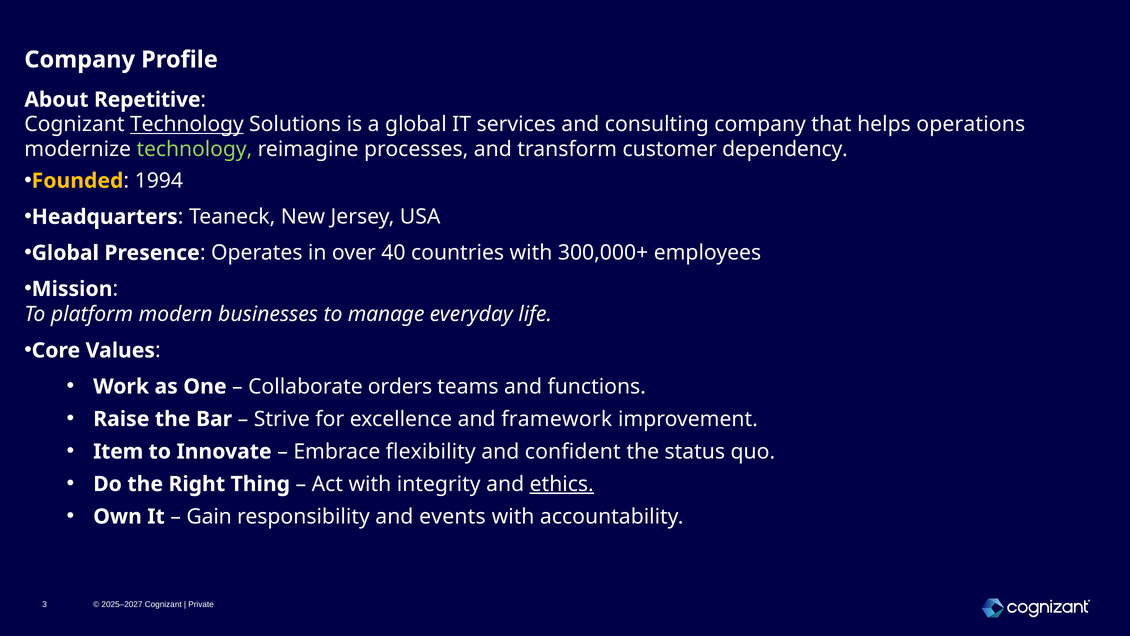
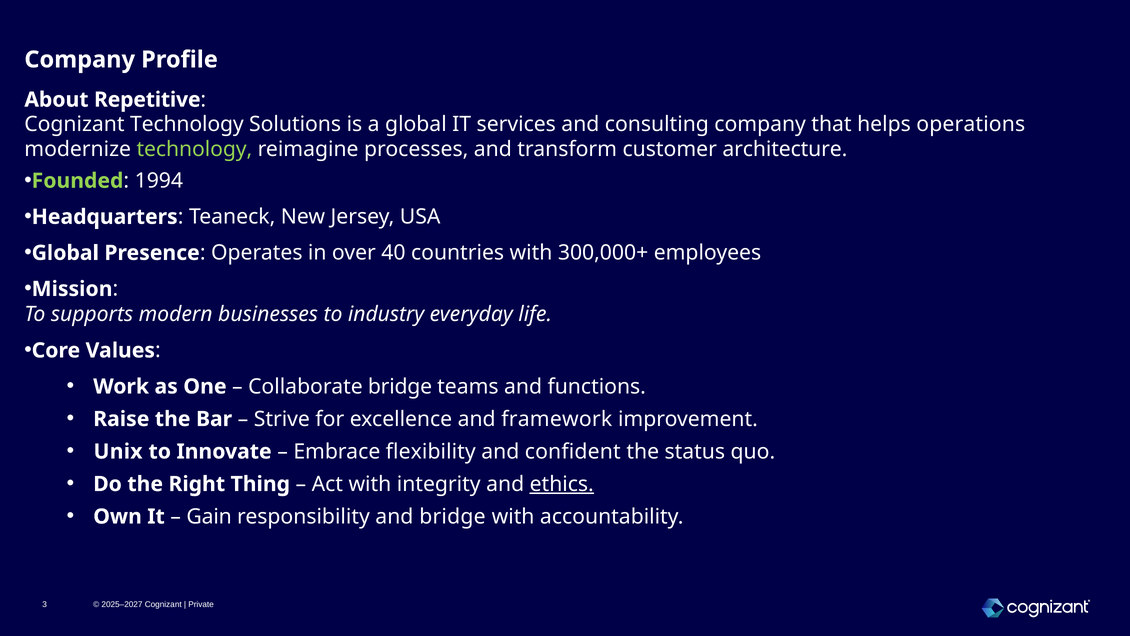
Technology underline: present -> none (187, 124)
dependency: dependency -> architecture (785, 149)
Founded colour: yellow -> light green (78, 181)
platform: platform -> supports (92, 314)
manage: manage -> industry (386, 314)
Collaborate orders: orders -> bridge (400, 386)
Item: Item -> Unix (118, 451)
and events: events -> bridge (452, 516)
